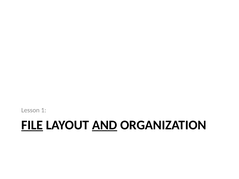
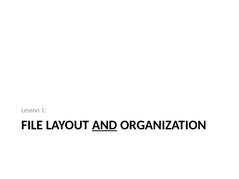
FILE underline: present -> none (32, 125)
